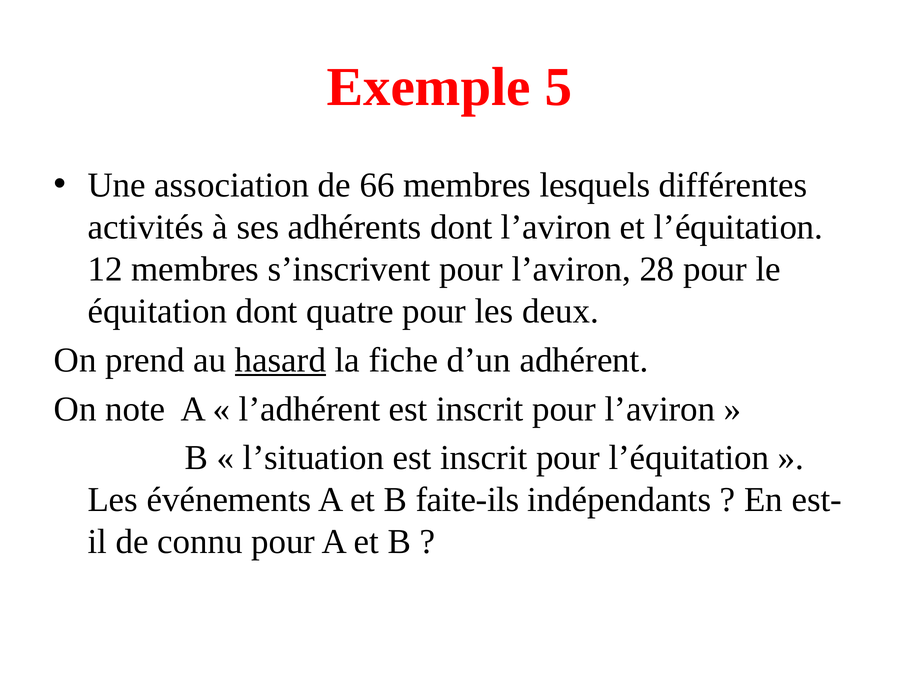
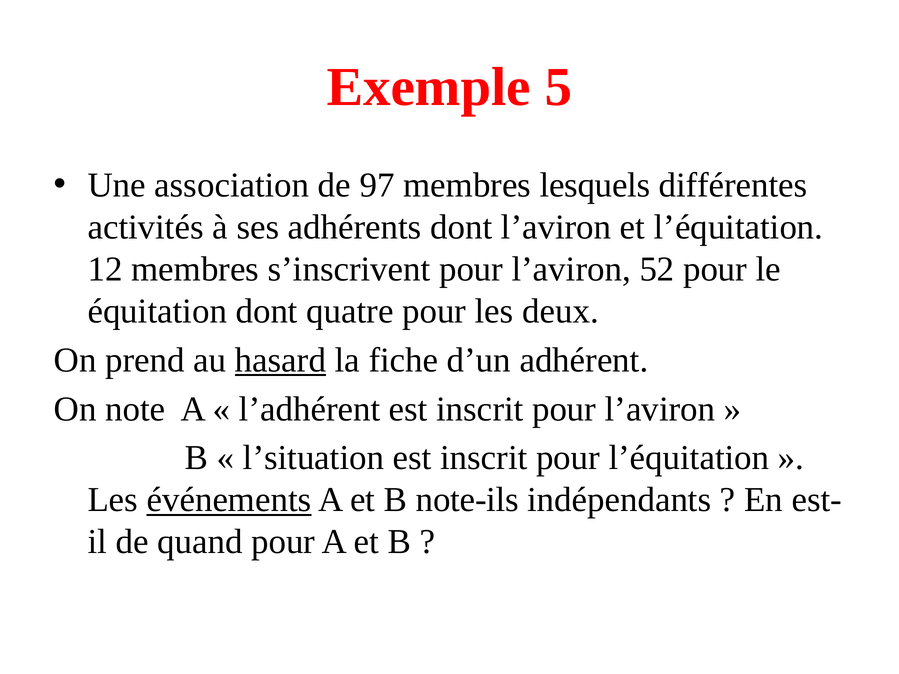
66: 66 -> 97 (377, 185)
28: 28 -> 52 (657, 269)
événements underline: none -> present (229, 500)
faite-ils: faite-ils -> note-ils (467, 500)
connu: connu -> quand (200, 542)
